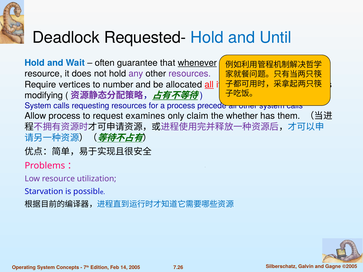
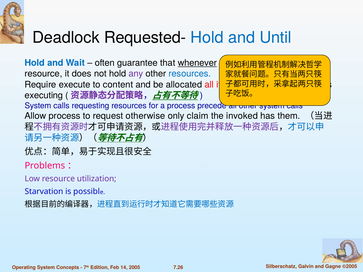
resources colour: purple -> blue (190, 74)
vertices: vertices -> execute (75, 85)
number: number -> content (118, 85)
all underline: present -> none (209, 85)
modifying: modifying -> executing (44, 96)
examines: examines -> otherwise (145, 116)
whether: whether -> invoked (242, 116)
